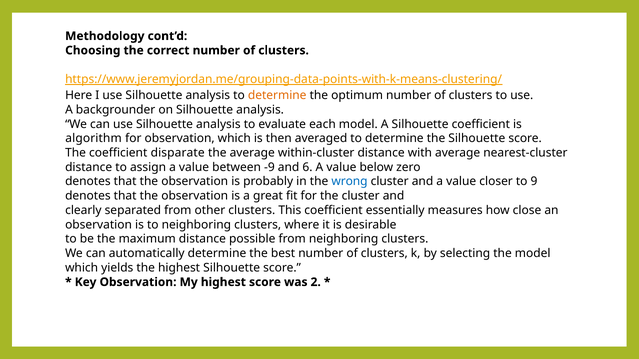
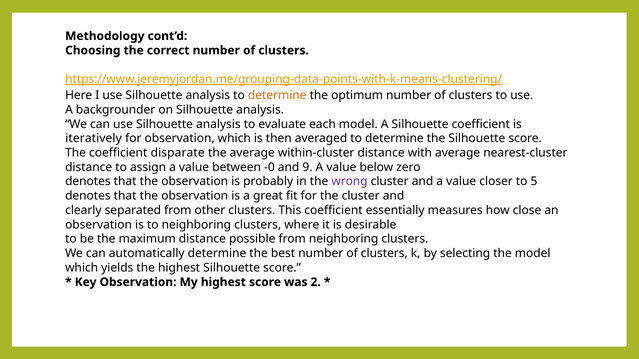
algorithm: algorithm -> iteratively (94, 139)
-9: -9 -> -0 (269, 167)
6: 6 -> 9 (307, 167)
wrong colour: blue -> purple (349, 182)
9: 9 -> 5 (534, 182)
